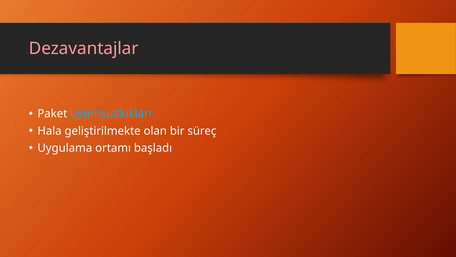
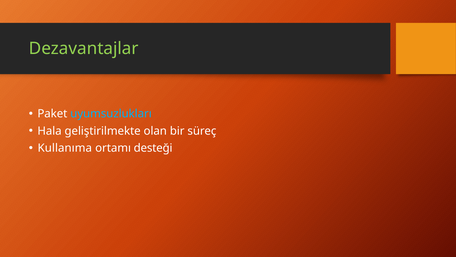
Dezavantajlar colour: pink -> light green (84, 48)
Uygulama: Uygulama -> Kullanıma (65, 148)
başladı: başladı -> desteği (153, 148)
